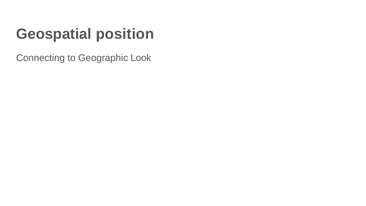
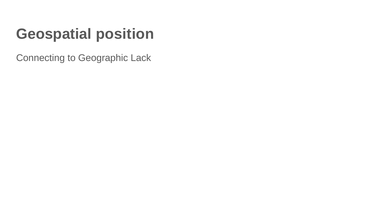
Look: Look -> Lack (141, 58)
